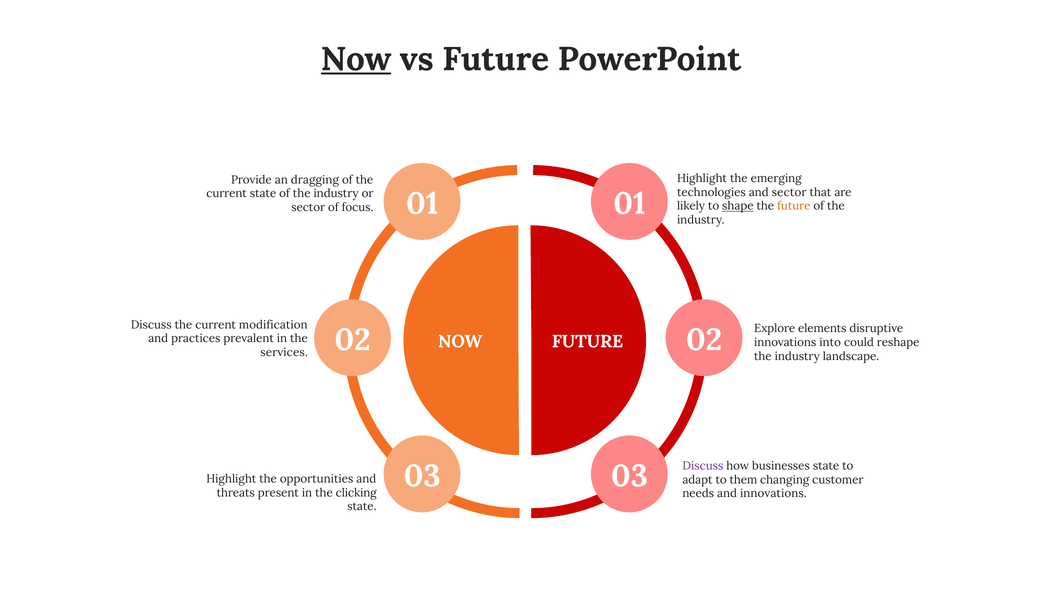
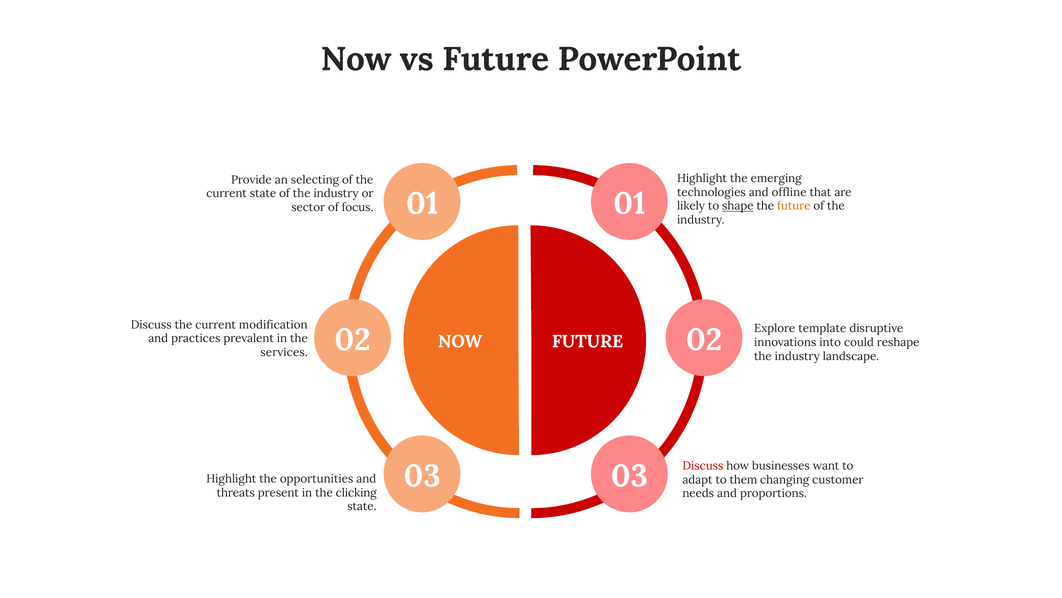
Now underline: present -> none (356, 59)
dragging: dragging -> selecting (315, 180)
and sector: sector -> offline (789, 192)
elements: elements -> template (822, 328)
Discuss colour: purple -> red (703, 465)
businesses state: state -> want (826, 465)
and innovations: innovations -> proportions (773, 493)
